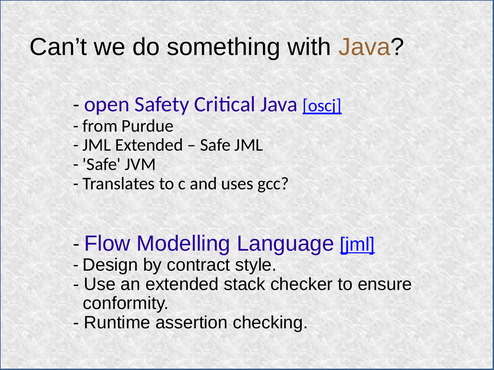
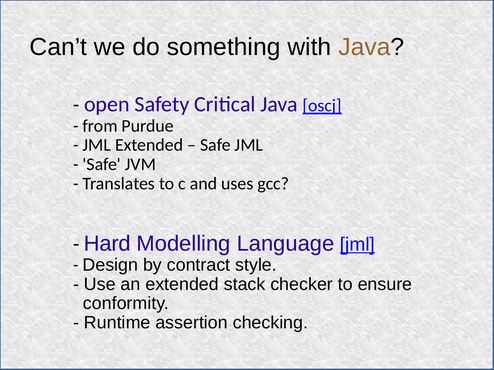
Flow: Flow -> Hard (107, 244)
